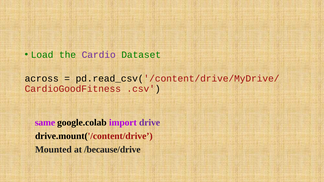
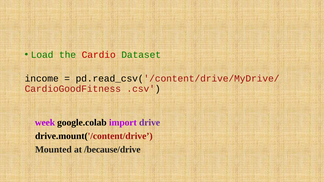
Cardio colour: purple -> red (99, 55)
across: across -> income (42, 79)
same: same -> week (45, 123)
